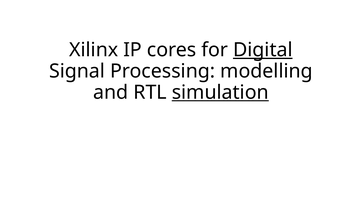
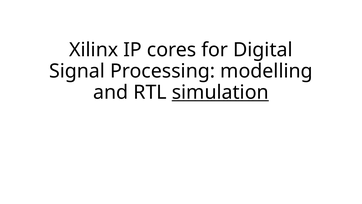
Digital underline: present -> none (263, 50)
